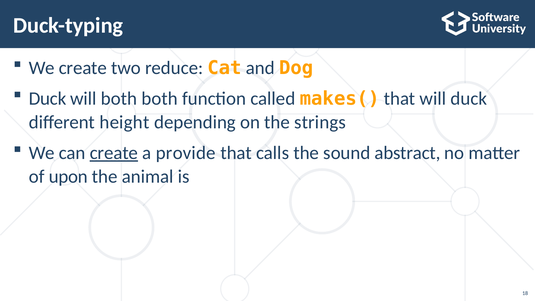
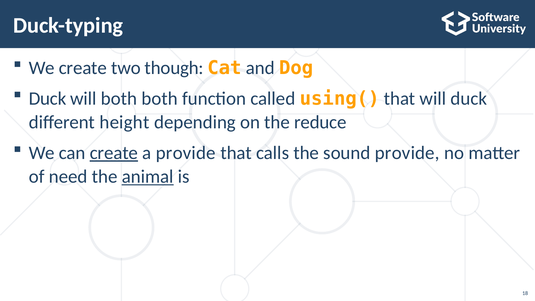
reduce: reduce -> though (174, 68)
makes(: makes( -> using( (340, 98)
strings: strings -> reduce (320, 122)
sound abstract: abstract -> provide (407, 153)
upon: upon -> need (68, 177)
animal underline: none -> present (148, 177)
